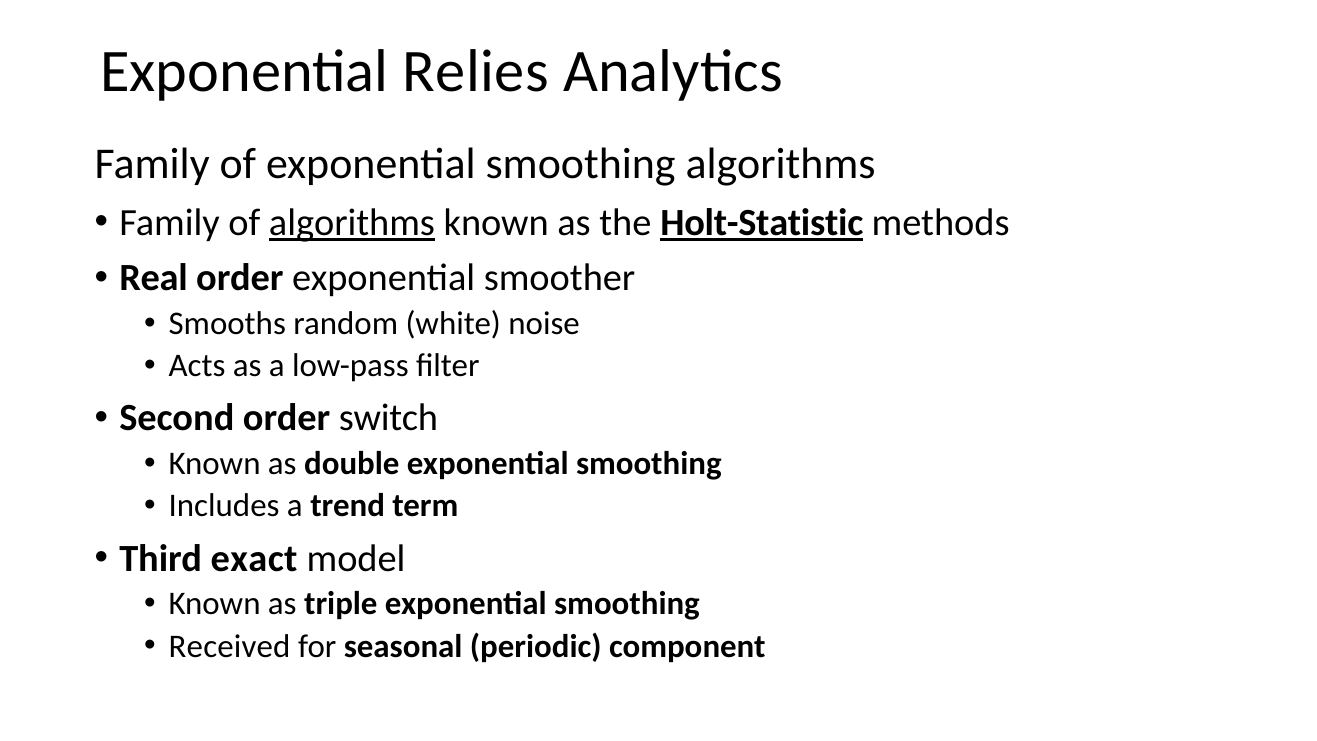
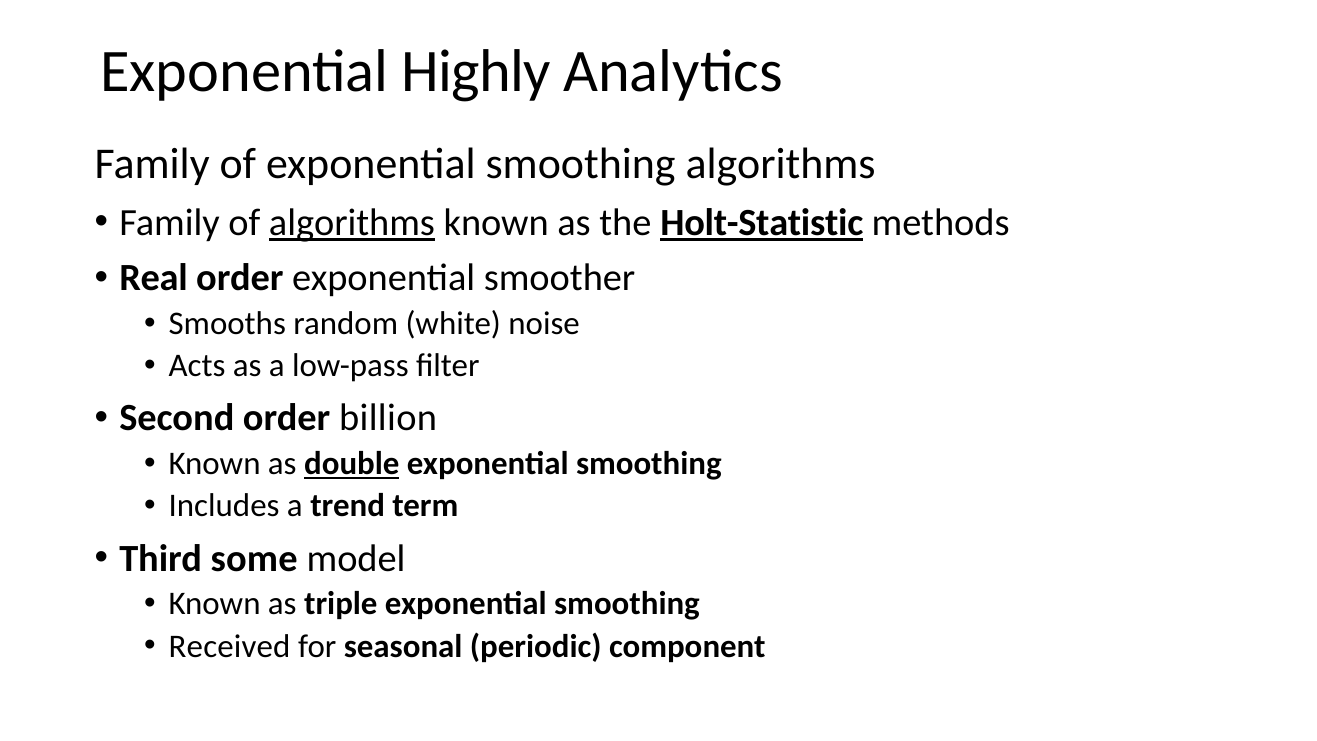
Relies: Relies -> Highly (476, 71)
switch: switch -> billion (388, 418)
double underline: none -> present (352, 464)
exact: exact -> some (254, 558)
